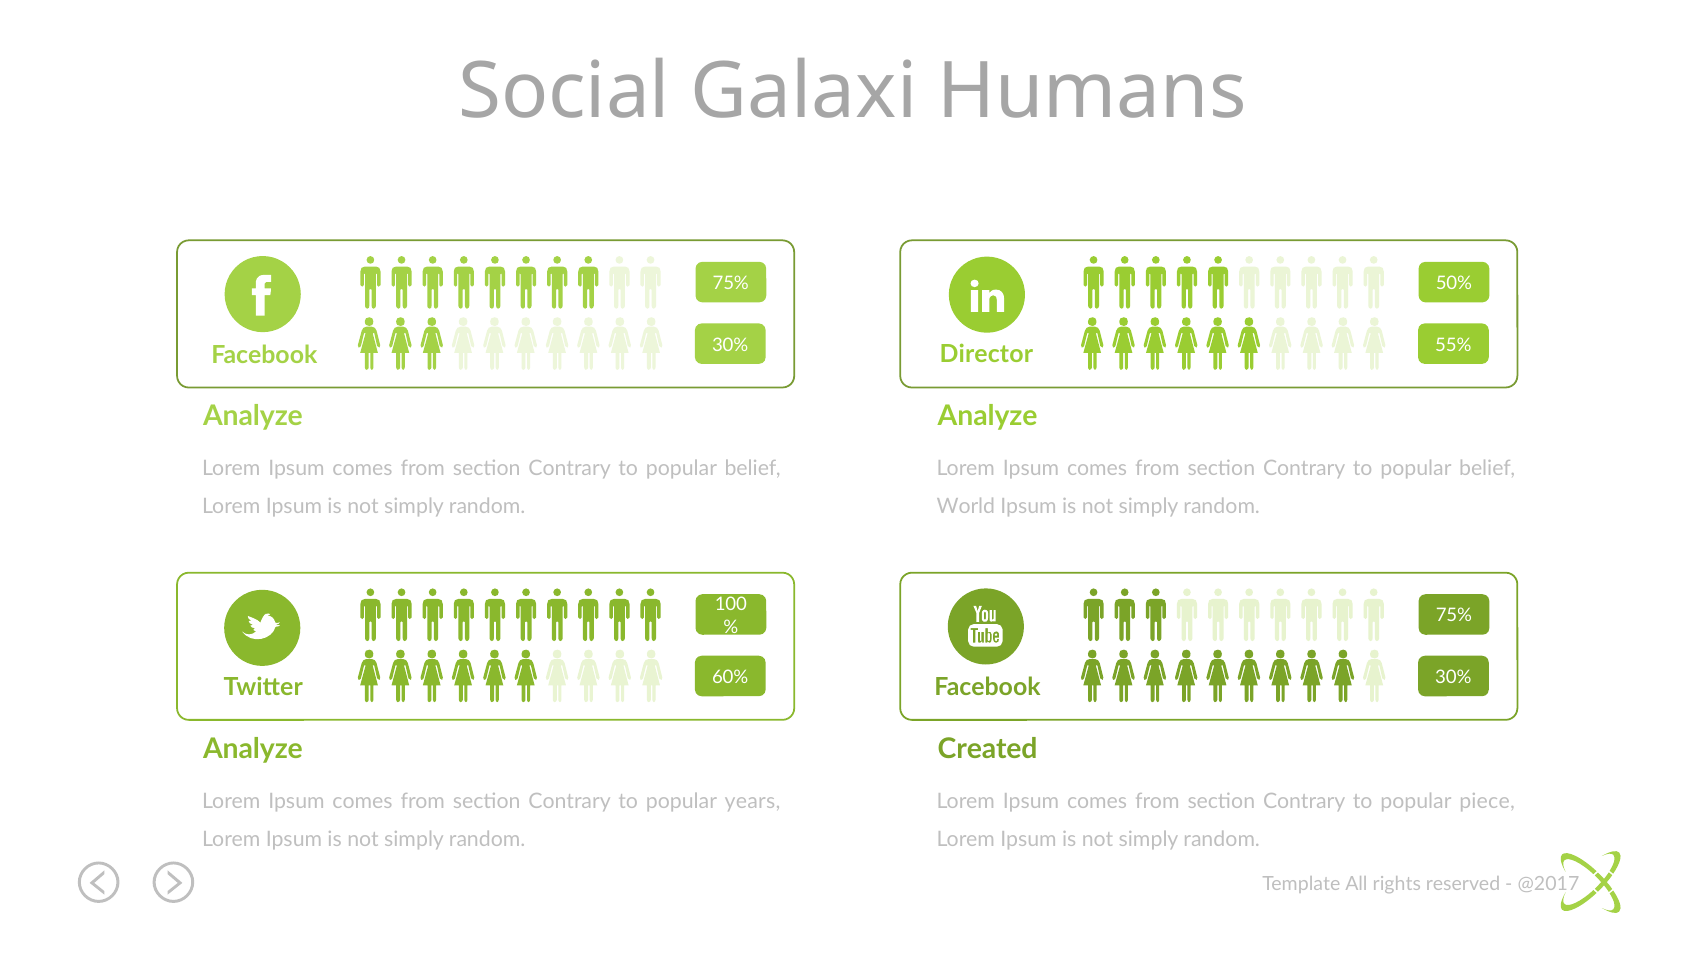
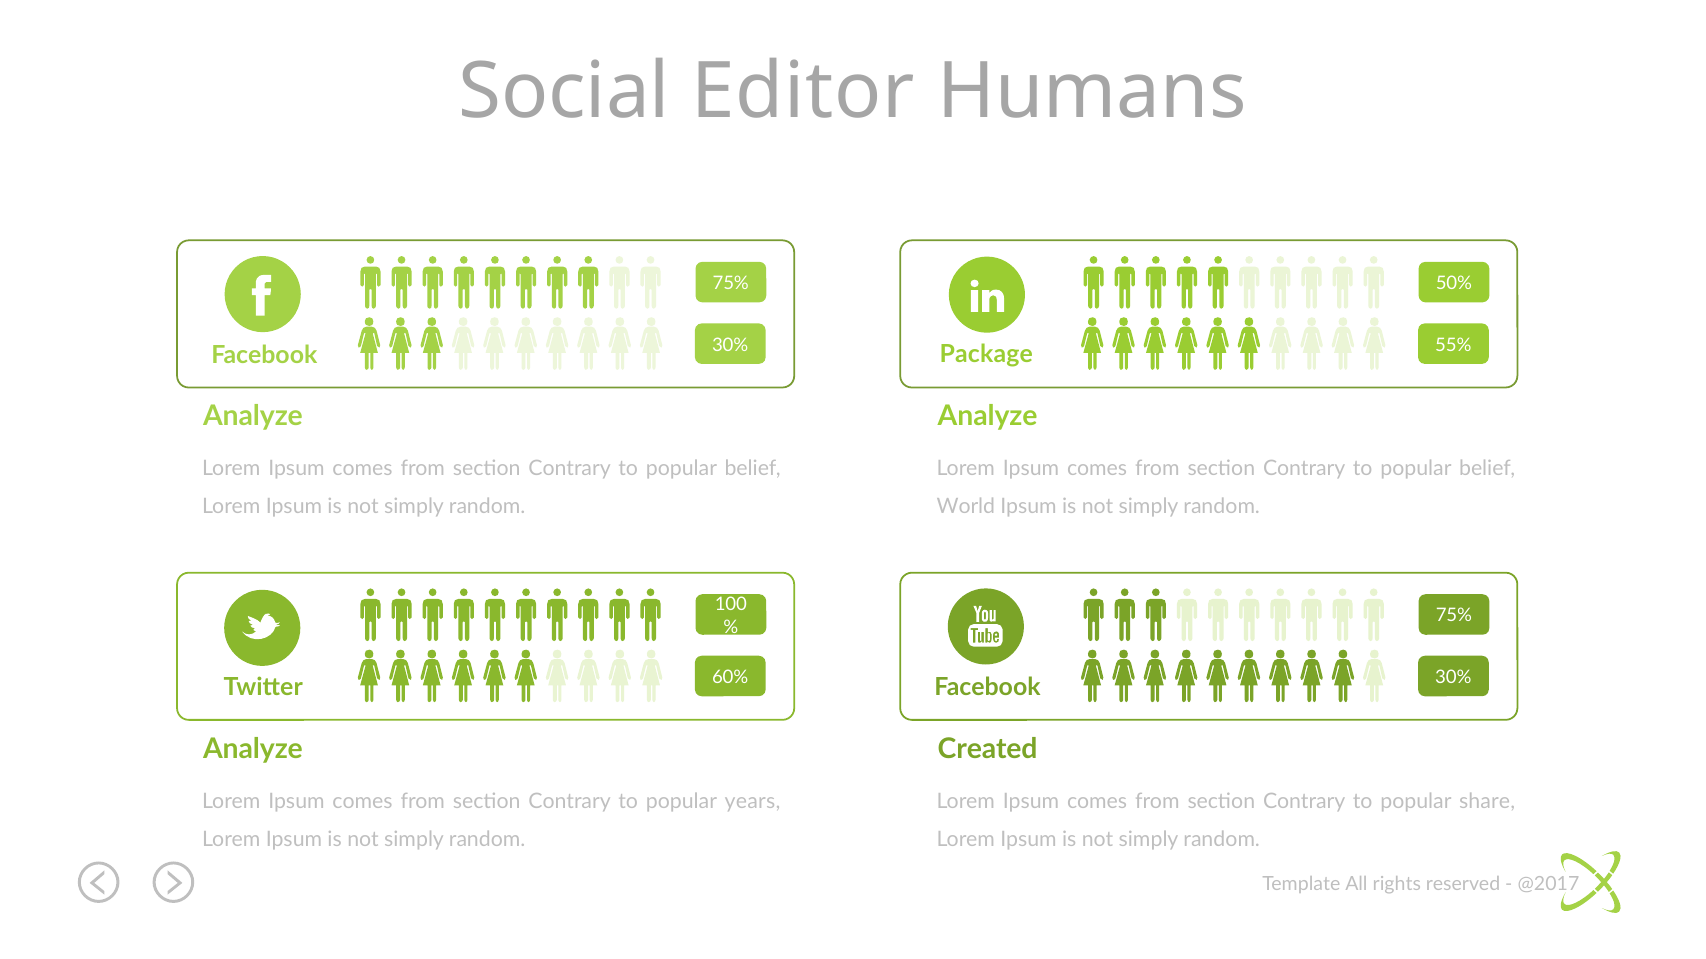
Galaxi: Galaxi -> Editor (803, 92)
Director: Director -> Package (986, 355)
piece: piece -> share (1487, 802)
